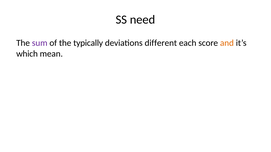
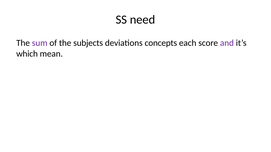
typically: typically -> subjects (88, 43)
different: different -> concepts (161, 43)
and colour: orange -> purple (227, 43)
